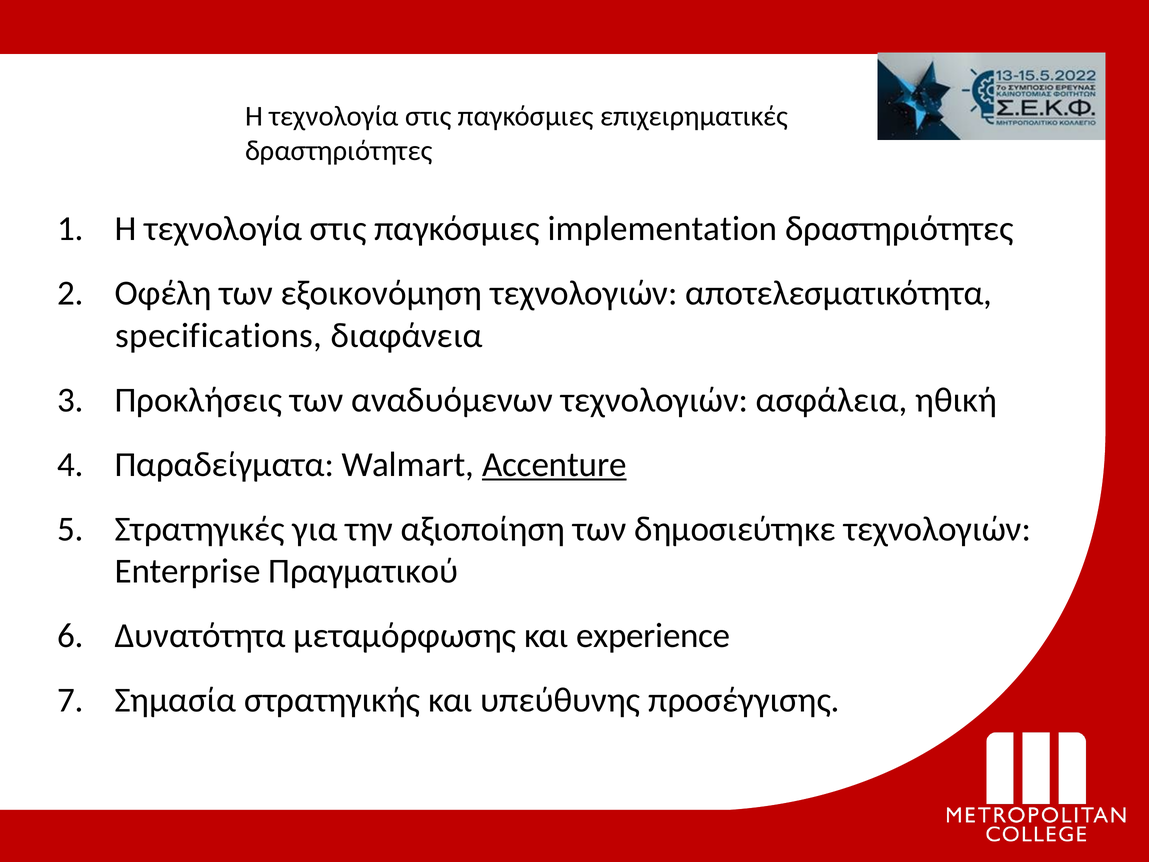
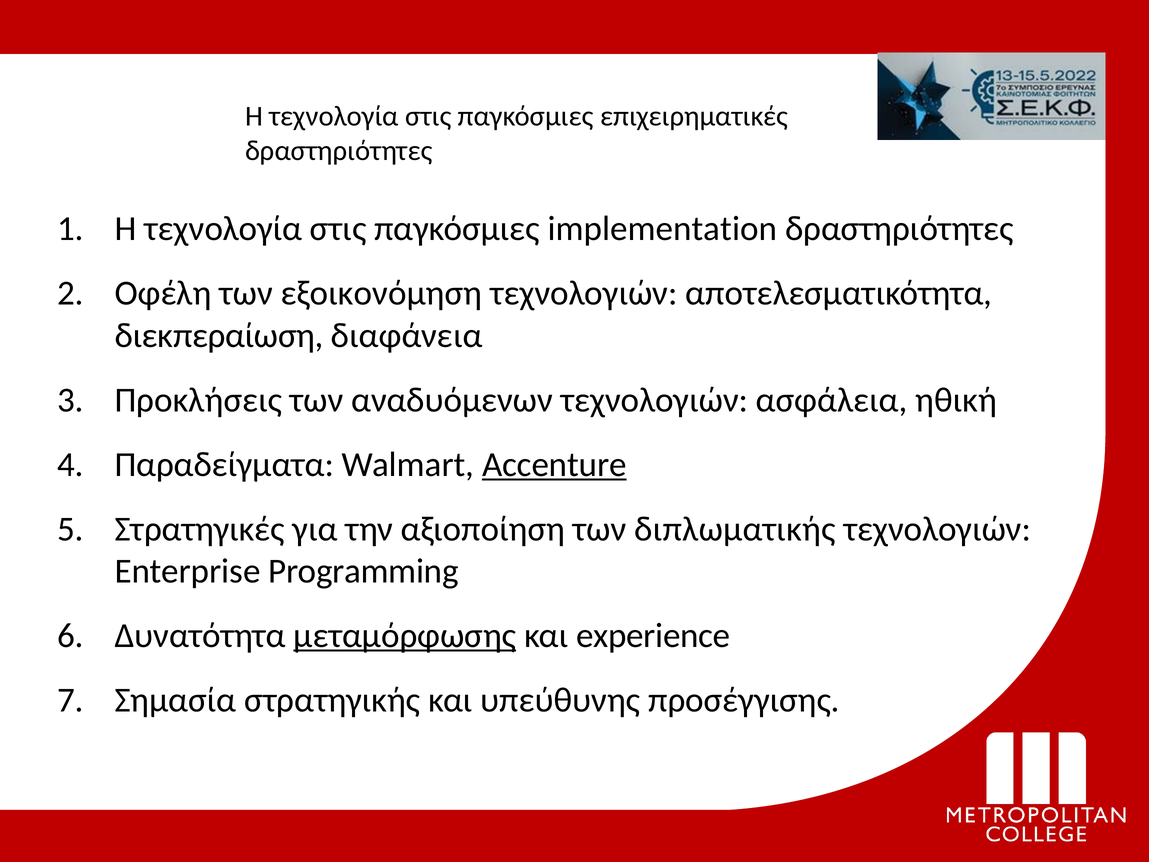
specifications: specifications -> διεκπεραίωση (219, 335)
δημοσιεύτηκε: δημοσιεύτηκε -> διπλωματικής (735, 529)
Πραγματικού: Πραγματικού -> Programming (363, 571)
μεταμόρφωσης underline: none -> present (405, 635)
